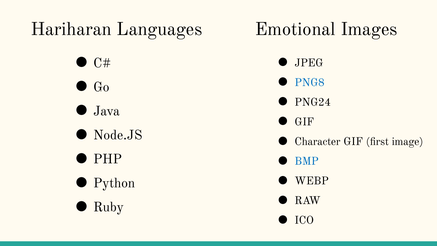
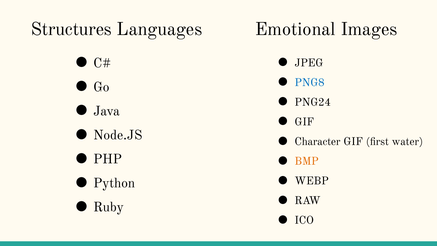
Hariharan: Hariharan -> Structures (71, 29)
image: image -> water (407, 141)
BMP colour: blue -> orange (307, 161)
